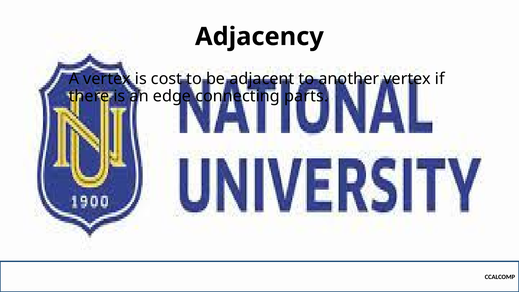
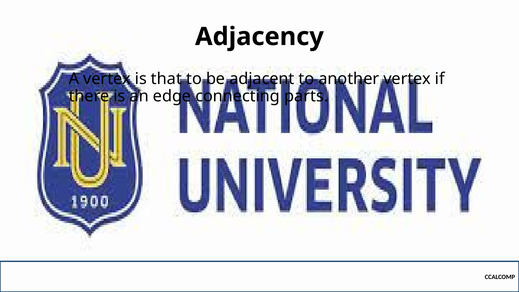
cost: cost -> that (166, 79)
